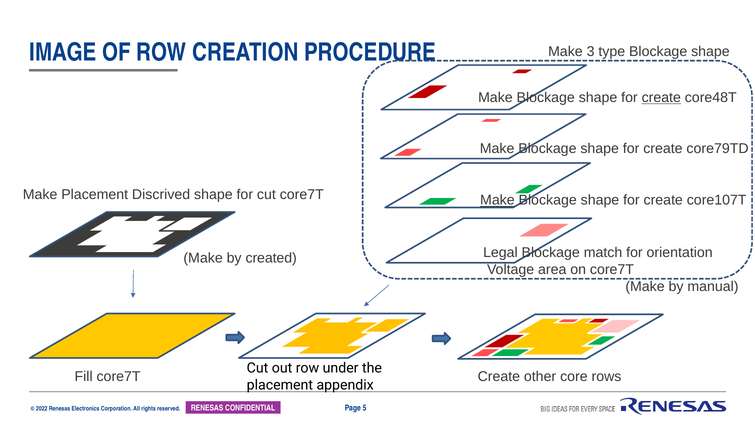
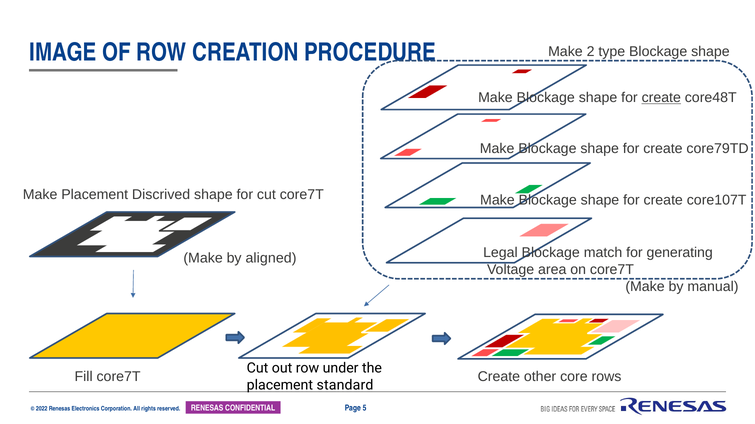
3: 3 -> 2 (591, 52)
Make underline: present -> none (497, 201)
orientation: orientation -> generating (680, 253)
created: created -> aligned (271, 259)
appendix: appendix -> standard (345, 386)
